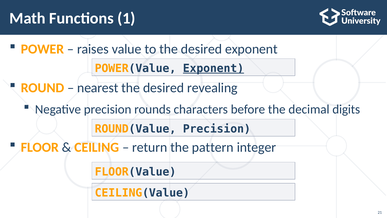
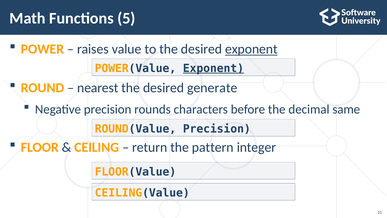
1: 1 -> 5 (126, 18)
exponent underline: none -> present (251, 49)
revealing: revealing -> generate (212, 88)
digits: digits -> same (346, 109)
